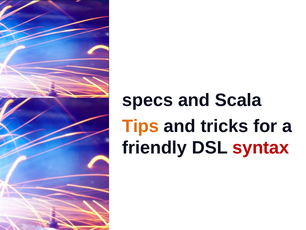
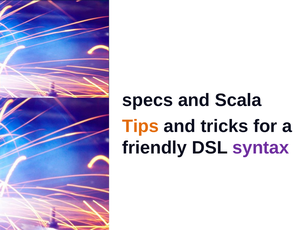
syntax colour: red -> purple (261, 147)
